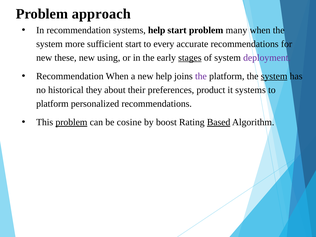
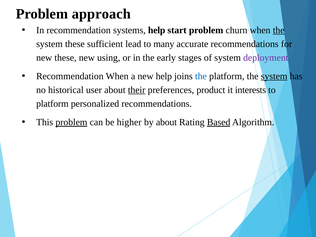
many: many -> churn (237, 30)
the underline: none -> present (279, 30)
system more: more -> these (75, 44)
sufficient start: start -> lead (133, 44)
every: every -> many (164, 44)
stages underline: present -> none (190, 58)
the colour: purple -> blue (201, 76)
they: they -> user (94, 90)
their underline: none -> present (137, 90)
it systems: systems -> interests (251, 90)
cosine: cosine -> higher (129, 122)
by boost: boost -> about (166, 122)
